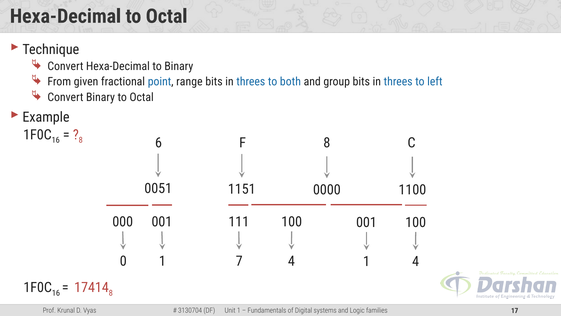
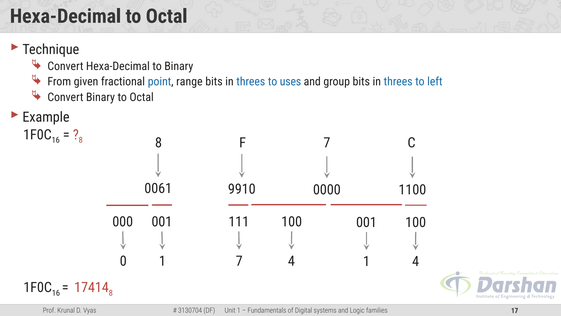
both: both -> uses (291, 82)
6: 6 -> 8 (159, 143)
F 8: 8 -> 7 (327, 143)
0051: 0051 -> 0061 (158, 188)
1151: 1151 -> 9910 (242, 189)
